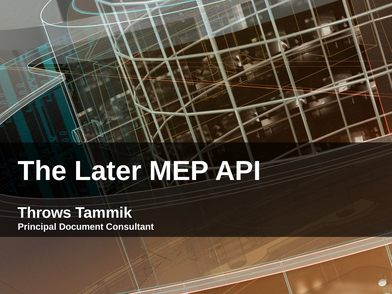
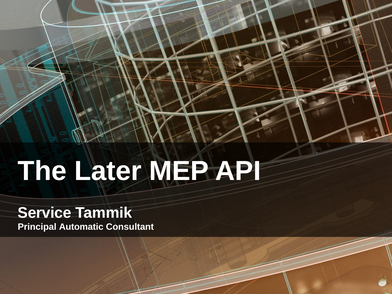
Throws: Throws -> Service (45, 213)
Document: Document -> Automatic (81, 227)
